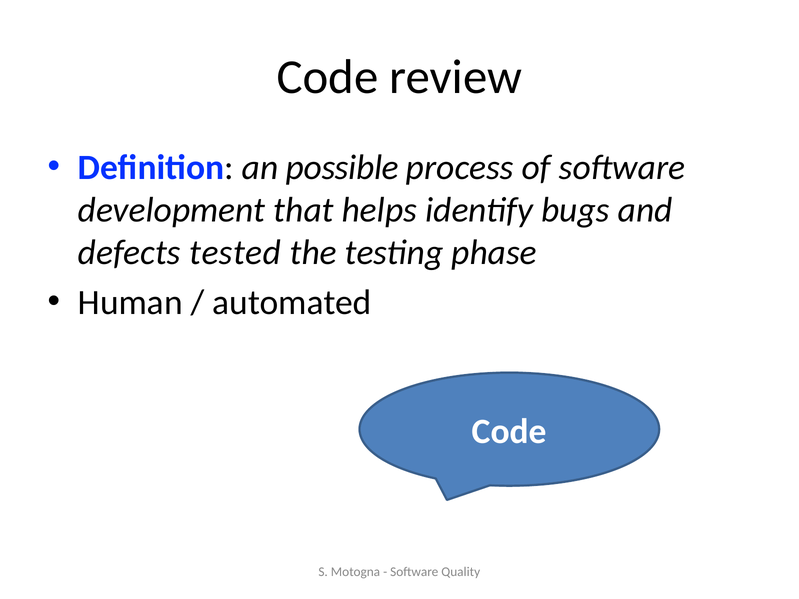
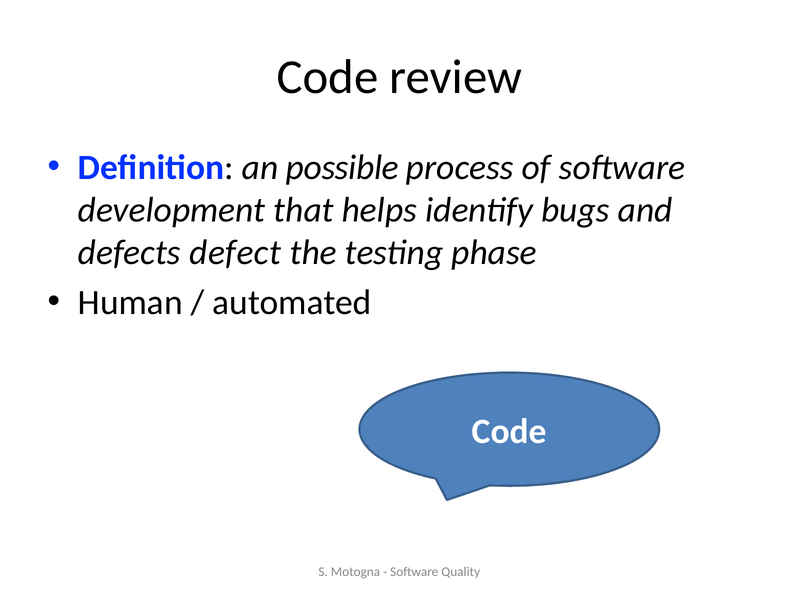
tested: tested -> defect (235, 253)
